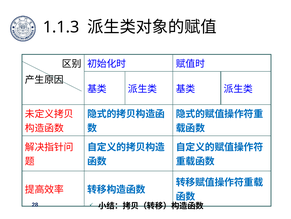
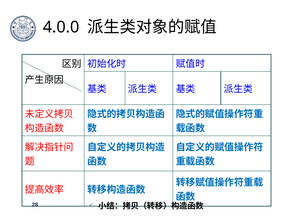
1.1.3: 1.1.3 -> 4.0.0 (61, 27)
